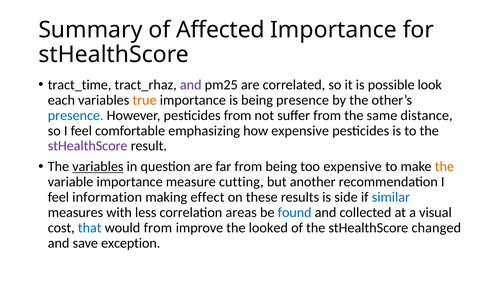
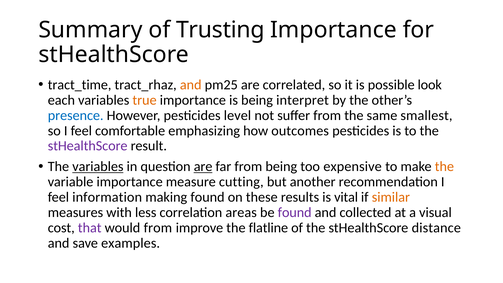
Affected: Affected -> Trusting (220, 30)
and colour: purple -> orange (191, 85)
being presence: presence -> interpret (303, 100)
pesticides from: from -> level (237, 115)
distance: distance -> smallest (426, 115)
how expensive: expensive -> outcomes (300, 131)
are underline: none -> present (203, 167)
making effect: effect -> found (208, 197)
side: side -> vital (346, 197)
similar colour: blue -> orange (391, 197)
found colour: blue -> purple (295, 212)
that colour: blue -> purple (90, 228)
looked: looked -> flatline (268, 228)
changed: changed -> distance (436, 228)
exception: exception -> examples (131, 243)
